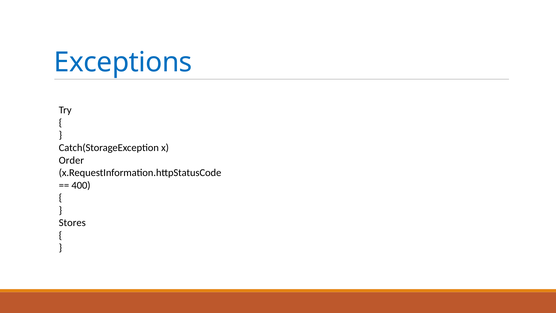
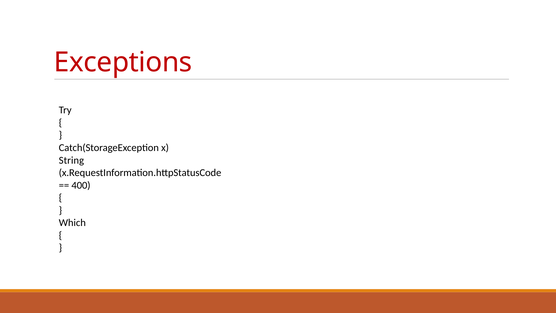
Exceptions colour: blue -> red (123, 62)
Order: Order -> String (71, 160)
Stores: Stores -> Which (72, 223)
